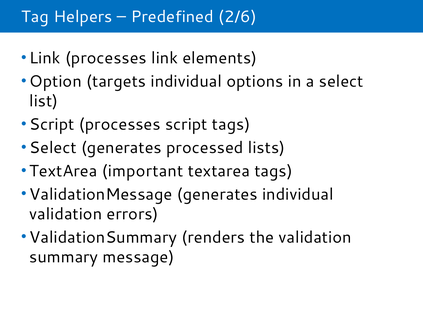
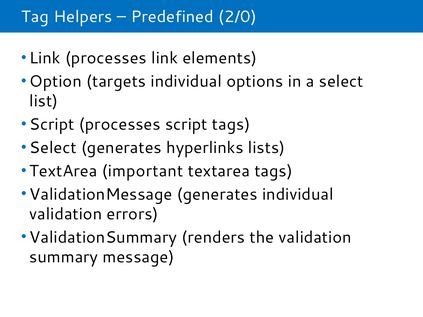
2/6: 2/6 -> 2/0 (237, 17)
processed: processed -> hyperlinks (205, 148)
